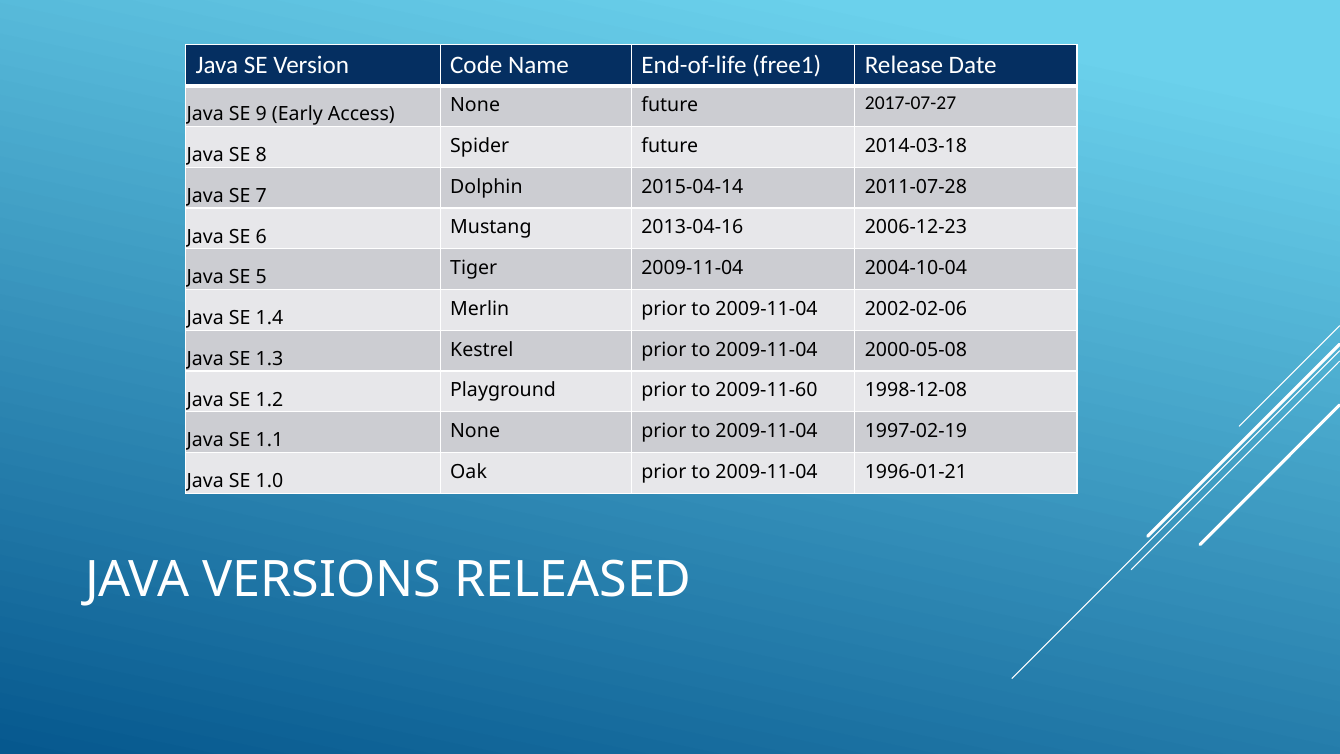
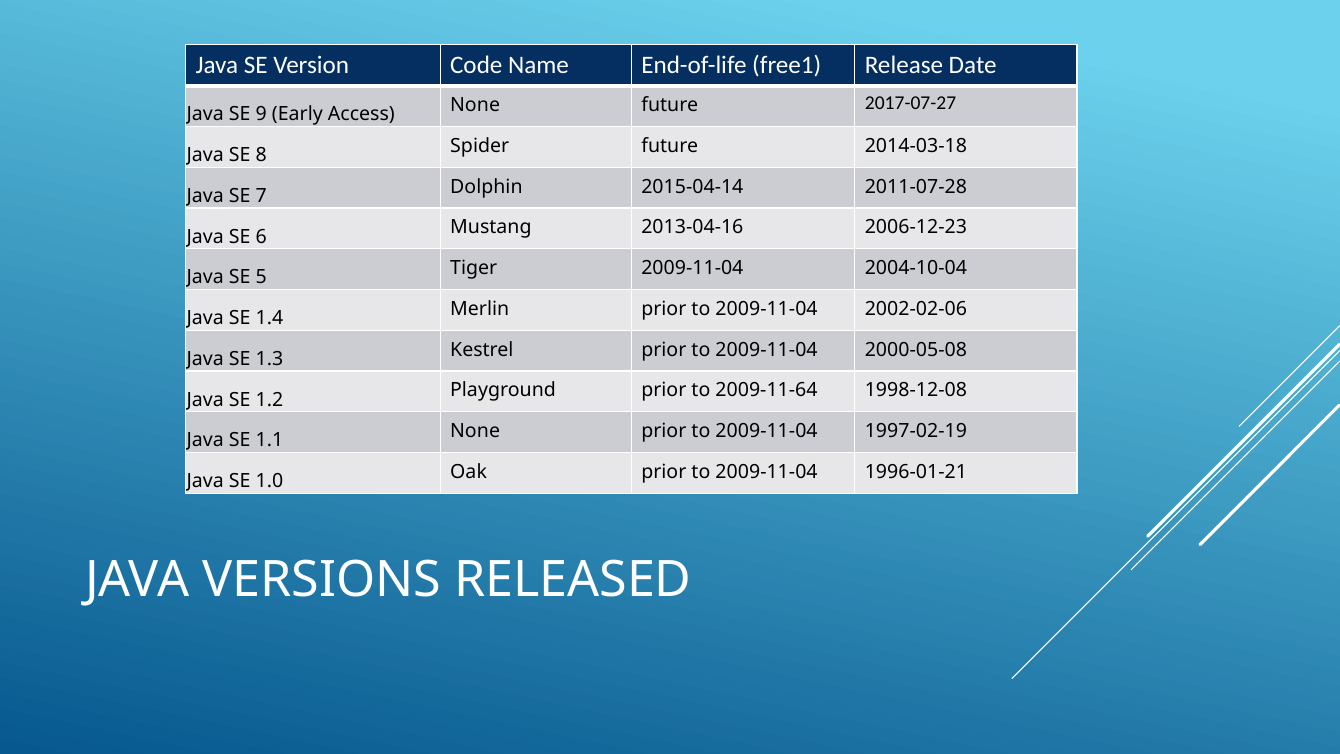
2009-11-60: 2009-11-60 -> 2009-11-64 (767, 390)
